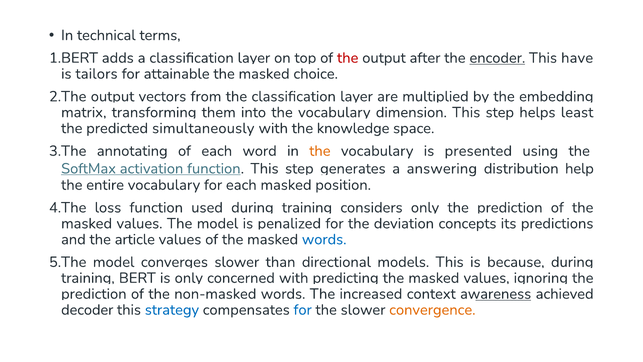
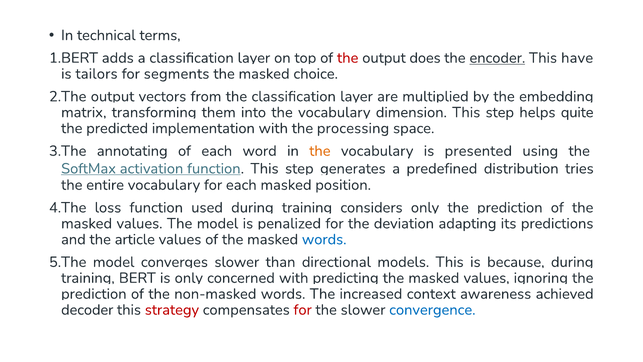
after: after -> does (425, 58)
attainable: attainable -> segments (177, 74)
least: least -> quite (577, 112)
simultaneously: simultaneously -> implementation (203, 128)
knowledge: knowledge -> processing (353, 128)
answering: answering -> predefined (442, 168)
help: help -> tries (579, 168)
concepts: concepts -> adapting (467, 223)
awareness underline: present -> none (496, 294)
strategy colour: blue -> red (172, 310)
for colour: blue -> red (303, 310)
convergence colour: orange -> blue (432, 310)
